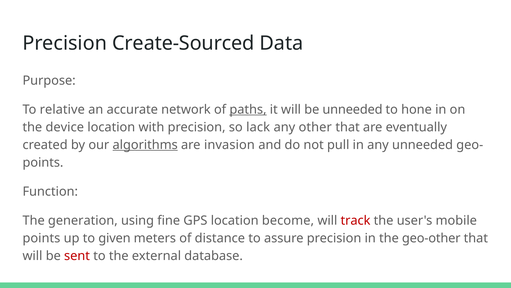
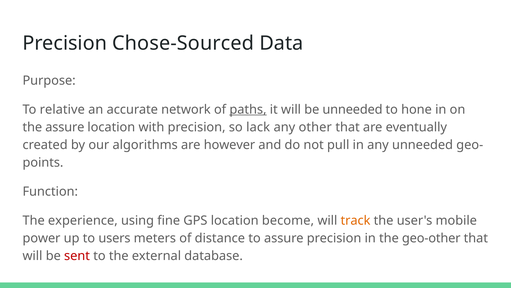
Create-Sourced: Create-Sourced -> Chose-Sourced (183, 43)
the device: device -> assure (65, 127)
algorithms underline: present -> none (145, 145)
invasion: invasion -> however (229, 145)
generation: generation -> experience (83, 220)
track colour: red -> orange (356, 220)
points: points -> power (41, 238)
given: given -> users (114, 238)
